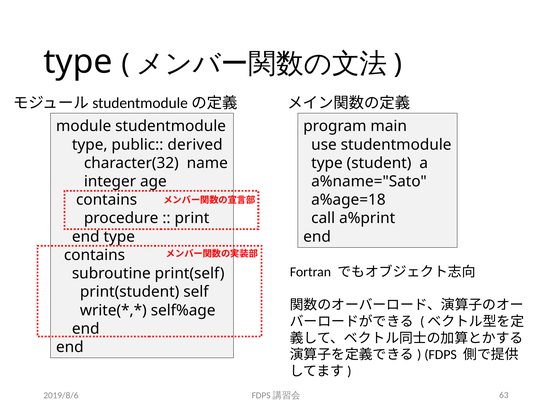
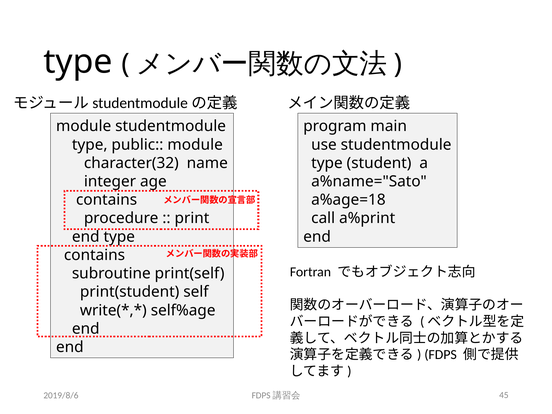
public derived: derived -> module (195, 145)
63: 63 -> 45 (504, 395)
